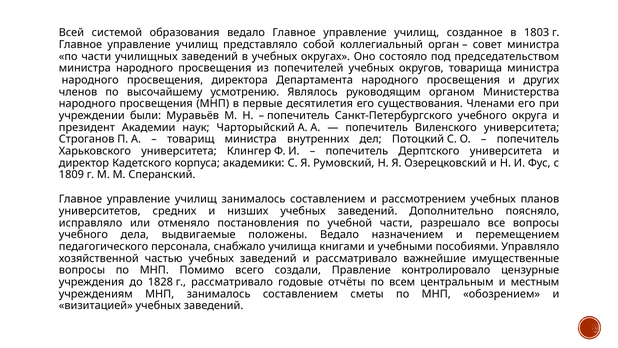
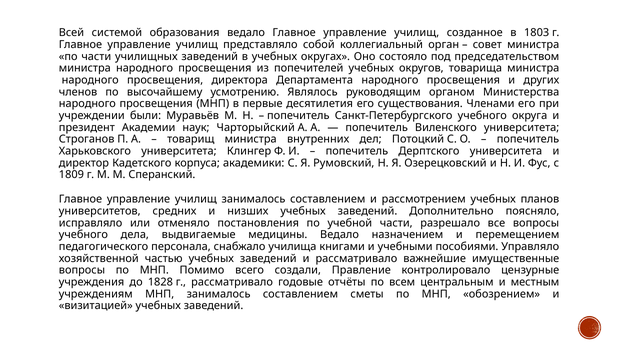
положены: положены -> медицины (278, 235)
